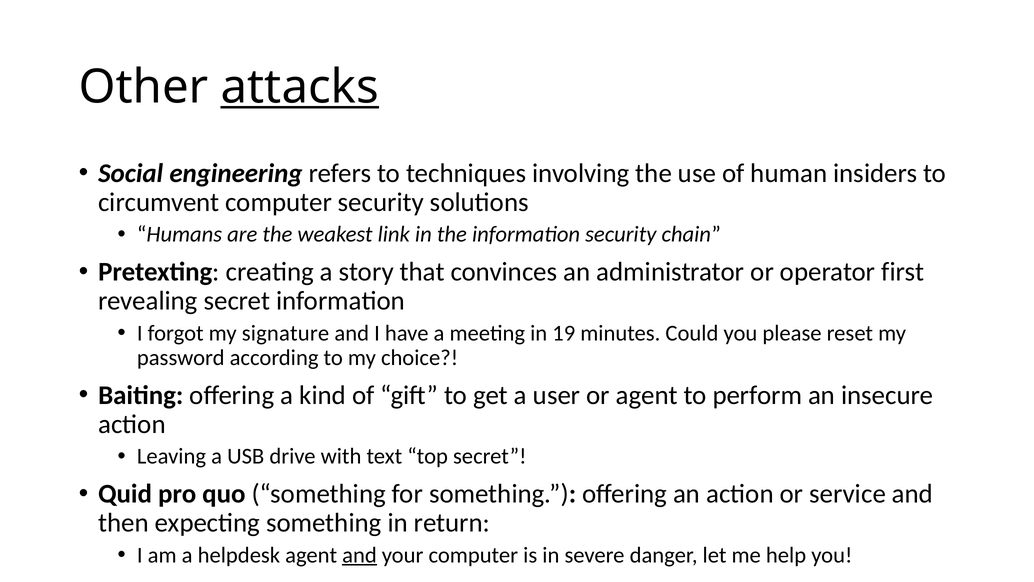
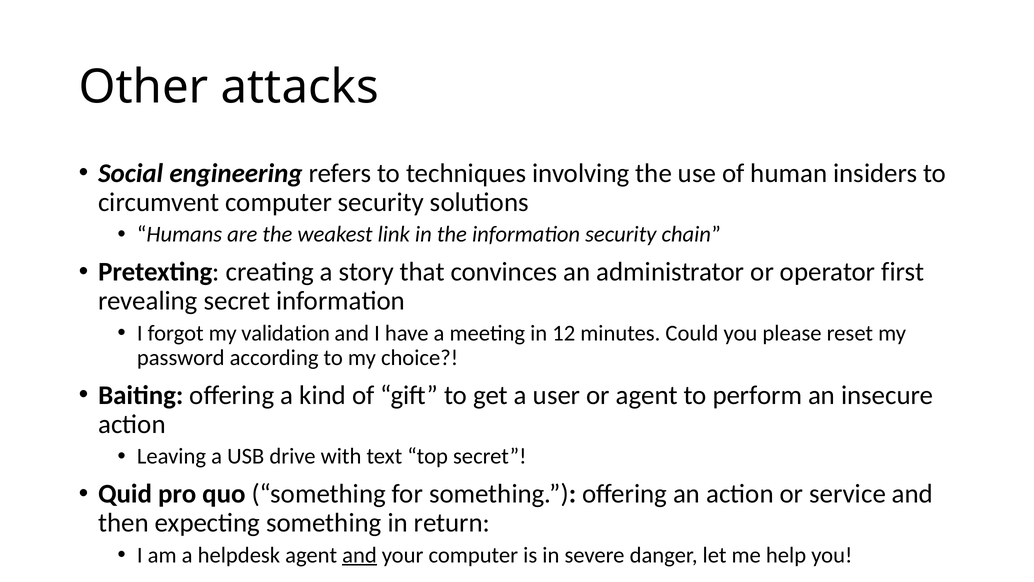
attacks underline: present -> none (300, 87)
signature: signature -> validation (286, 333)
19: 19 -> 12 (564, 333)
